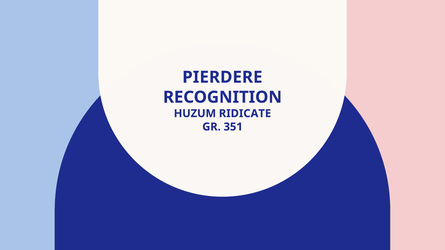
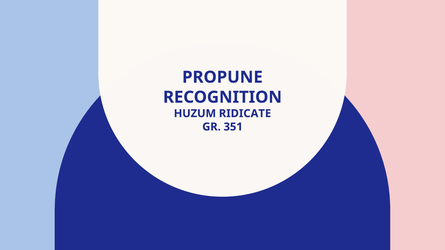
PIERDERE: PIERDERE -> PROPUNE (222, 77)
